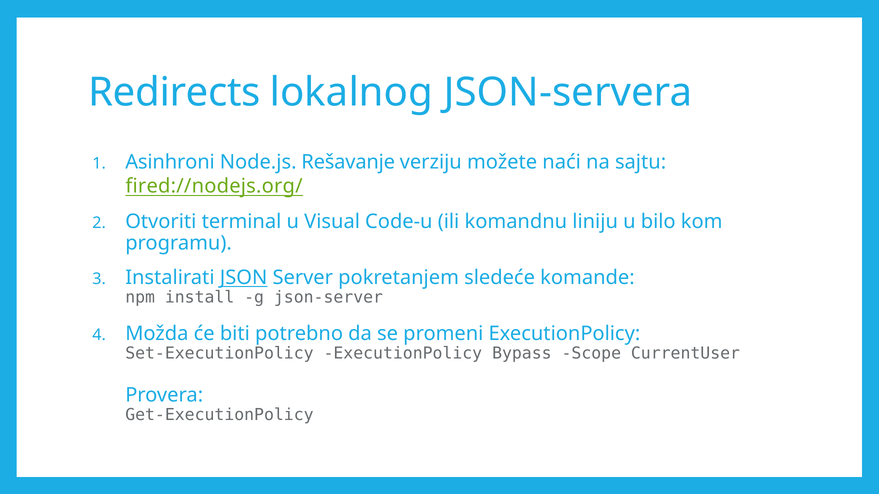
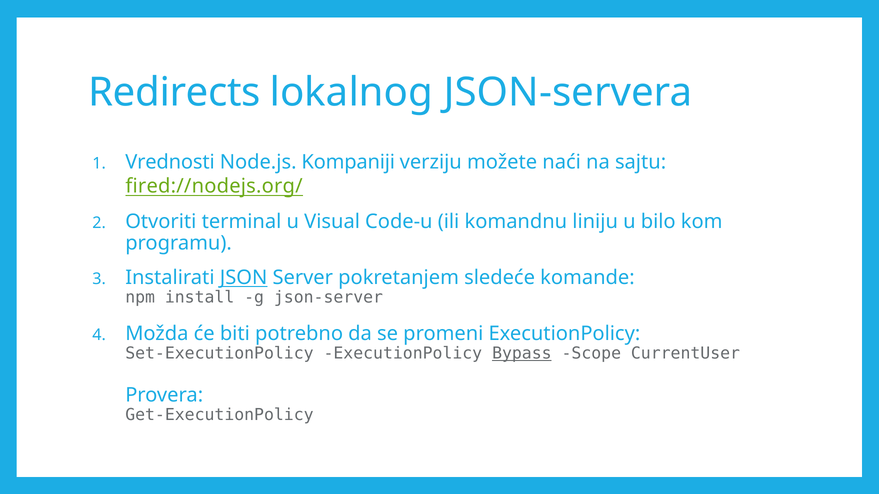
Asinhroni: Asinhroni -> Vrednosti (170, 162)
Rešavanje: Rešavanje -> Kompaniji (348, 162)
Bypass underline: none -> present (522, 354)
